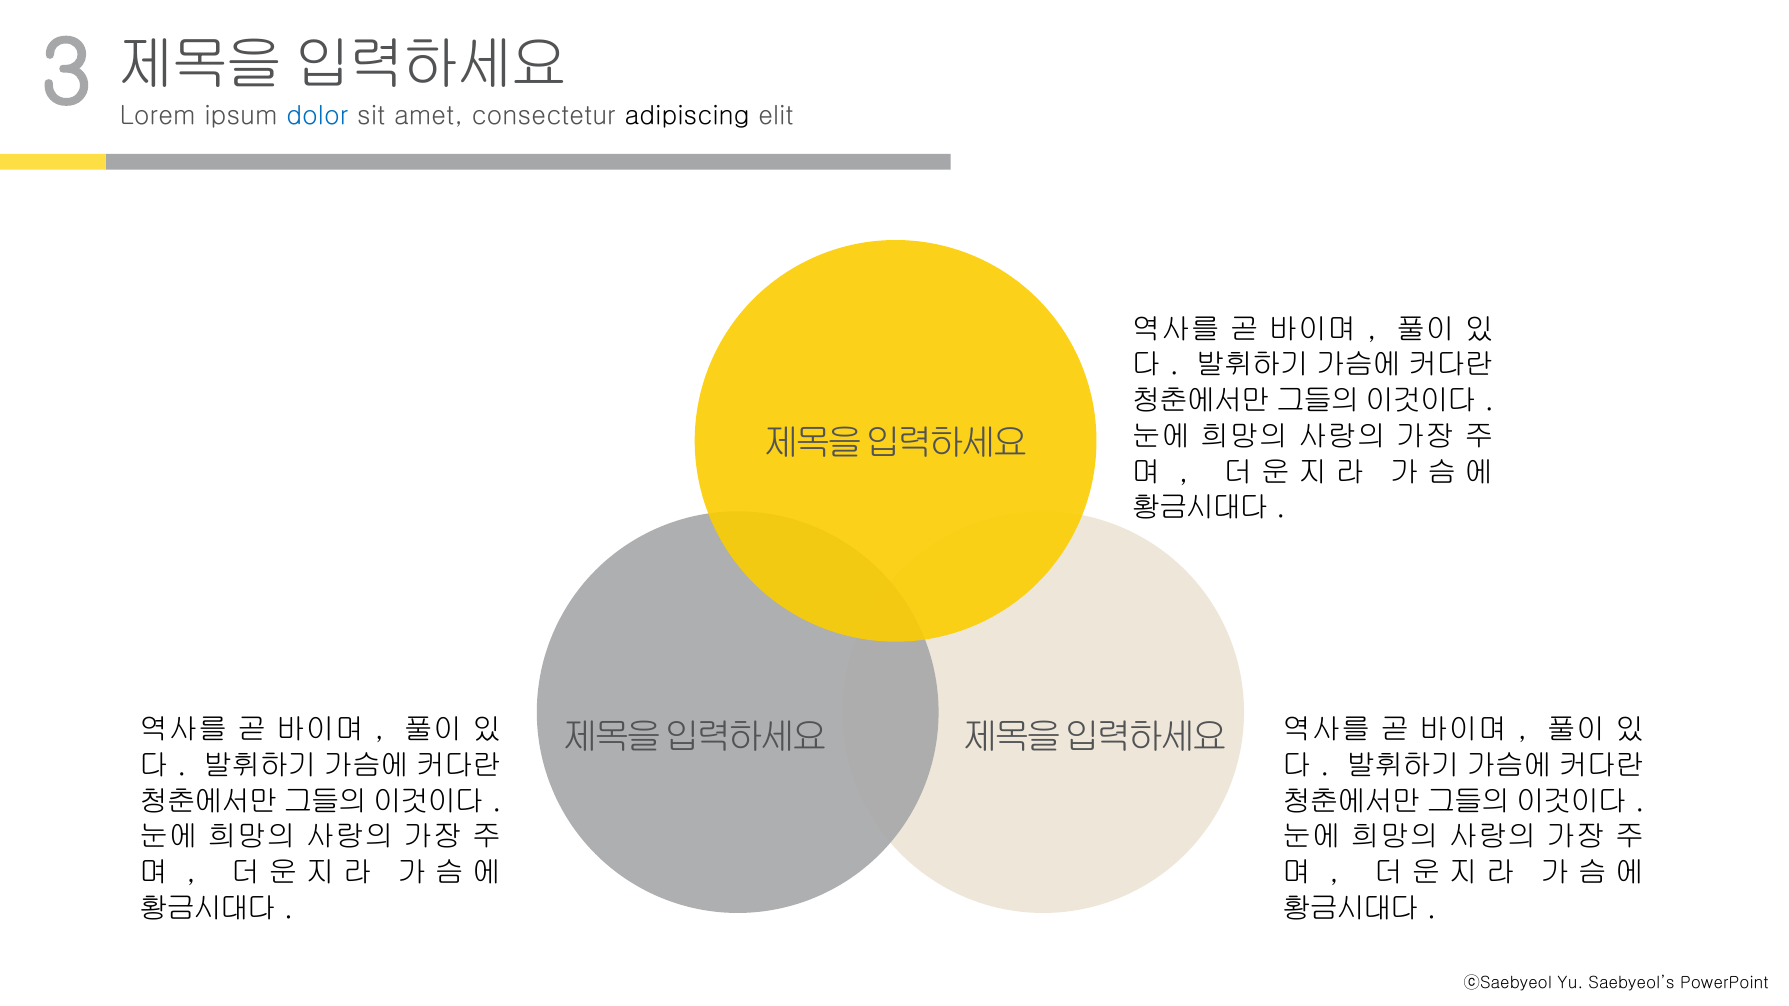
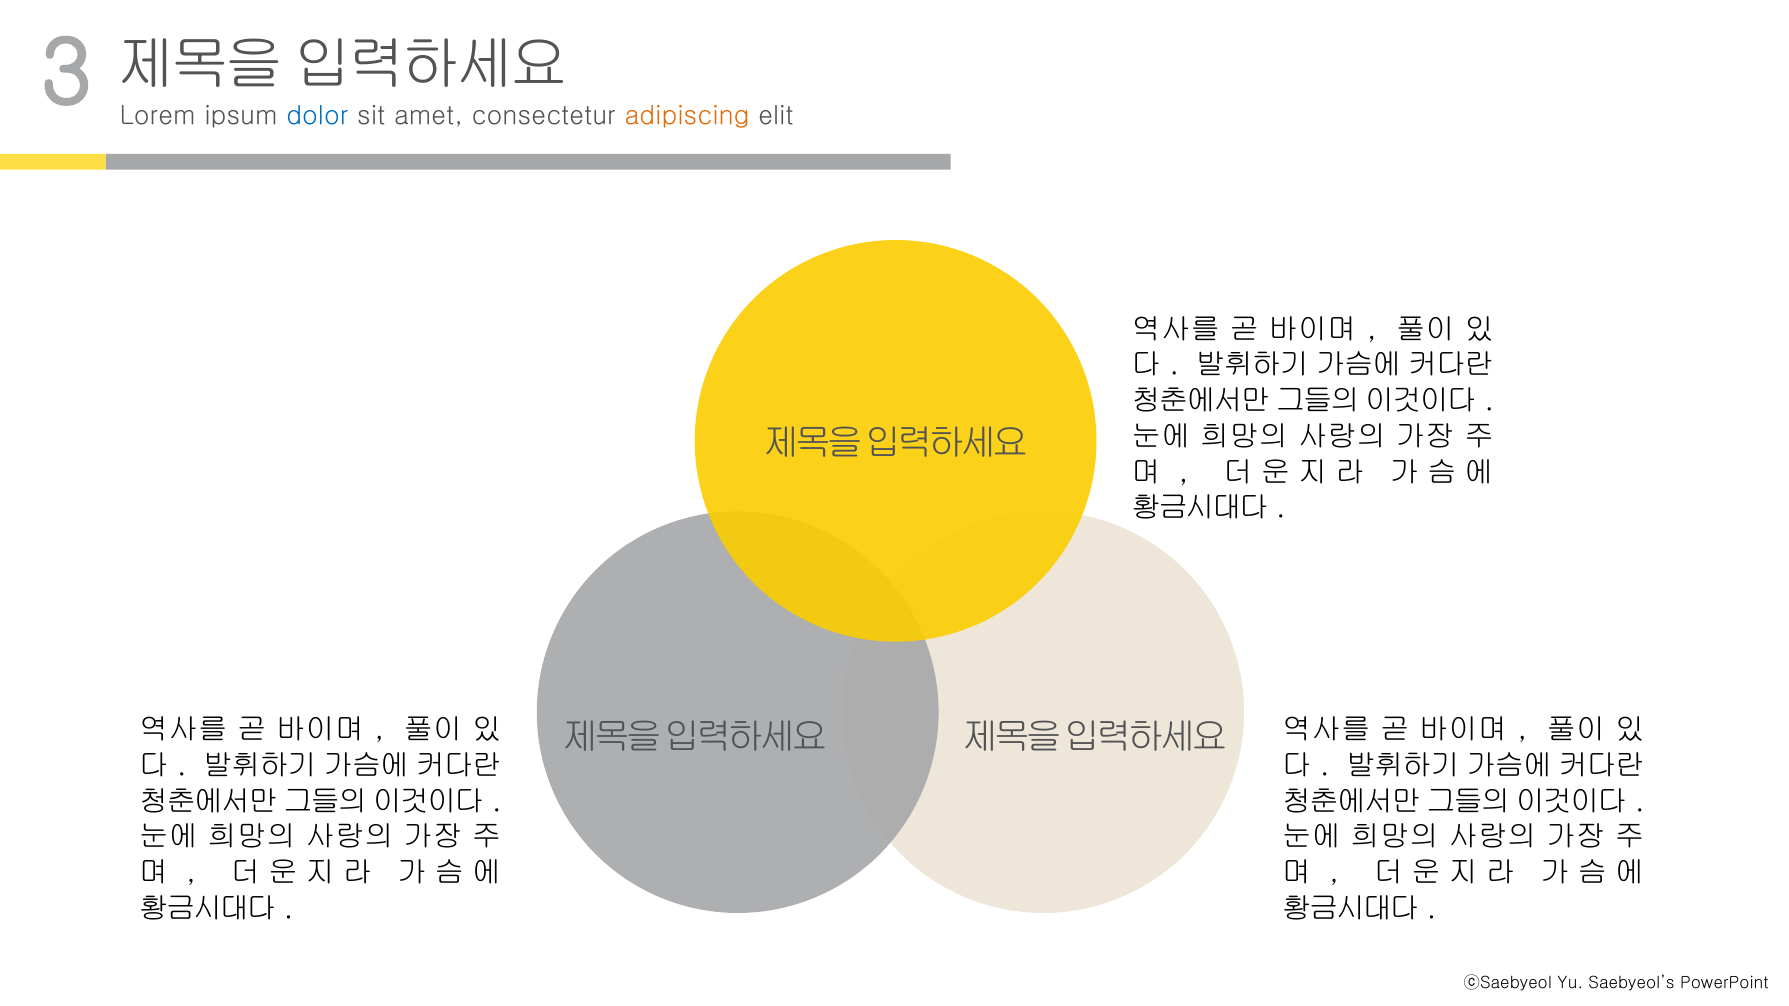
adipiscing colour: black -> orange (687, 116)
